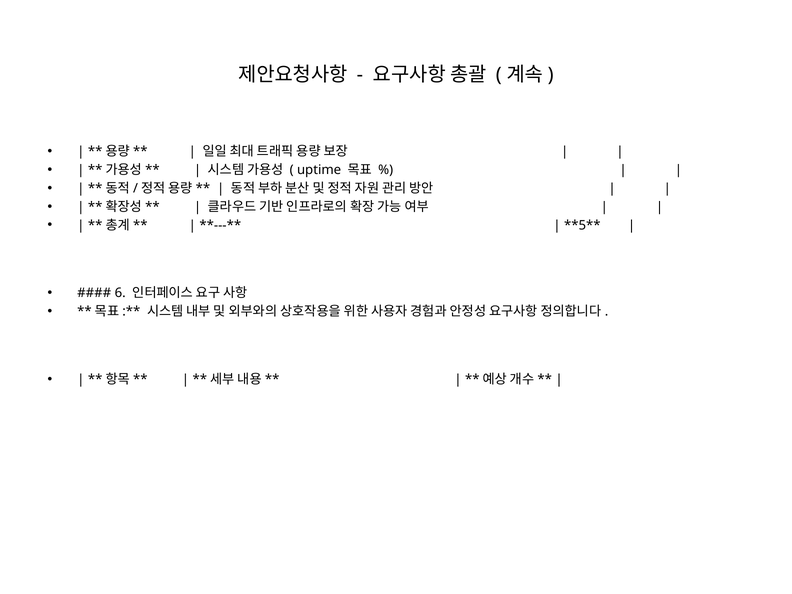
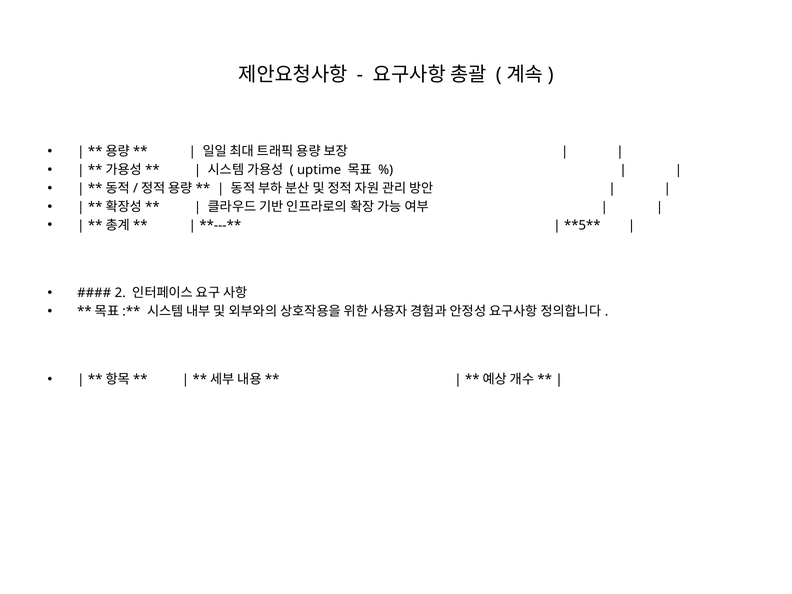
6: 6 -> 2 (120, 293)
